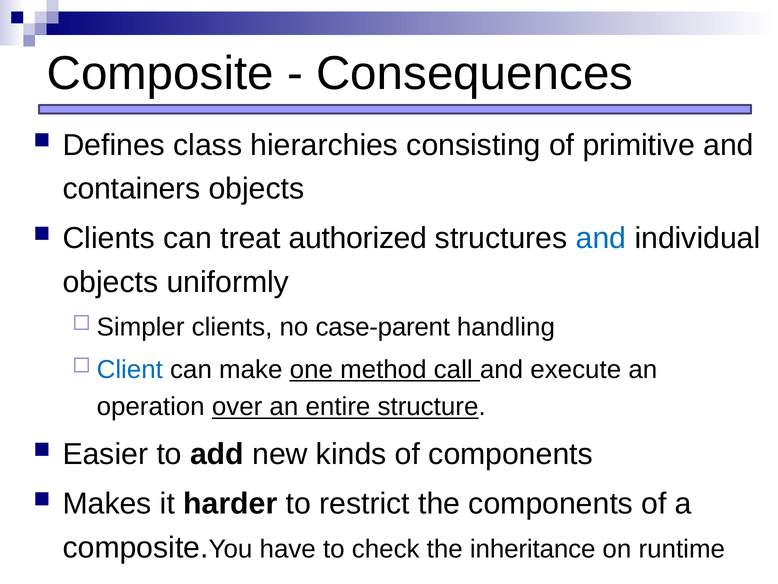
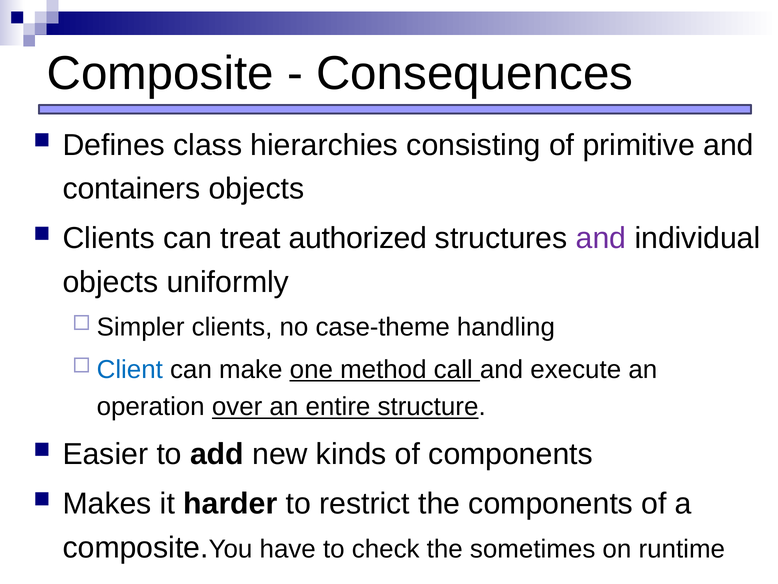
and colour: blue -> purple (601, 238)
case-parent: case-parent -> case-theme (383, 327)
inheritance: inheritance -> sometimes (533, 549)
